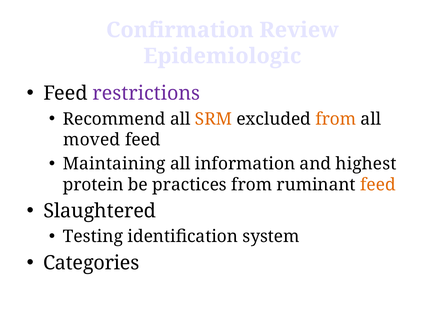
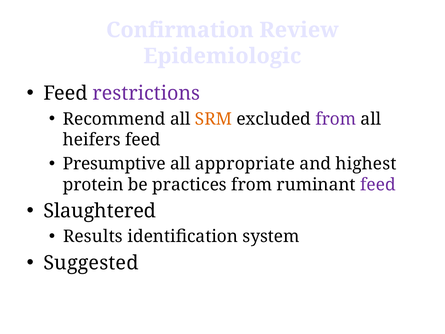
from colour: orange -> purple (336, 119)
moved: moved -> heifers (92, 140)
Maintaining: Maintaining -> Presumptive (114, 164)
information: information -> appropriate (245, 164)
feed colour: orange -> purple (378, 185)
Testing: Testing -> Results (93, 236)
Categories: Categories -> Suggested (91, 263)
